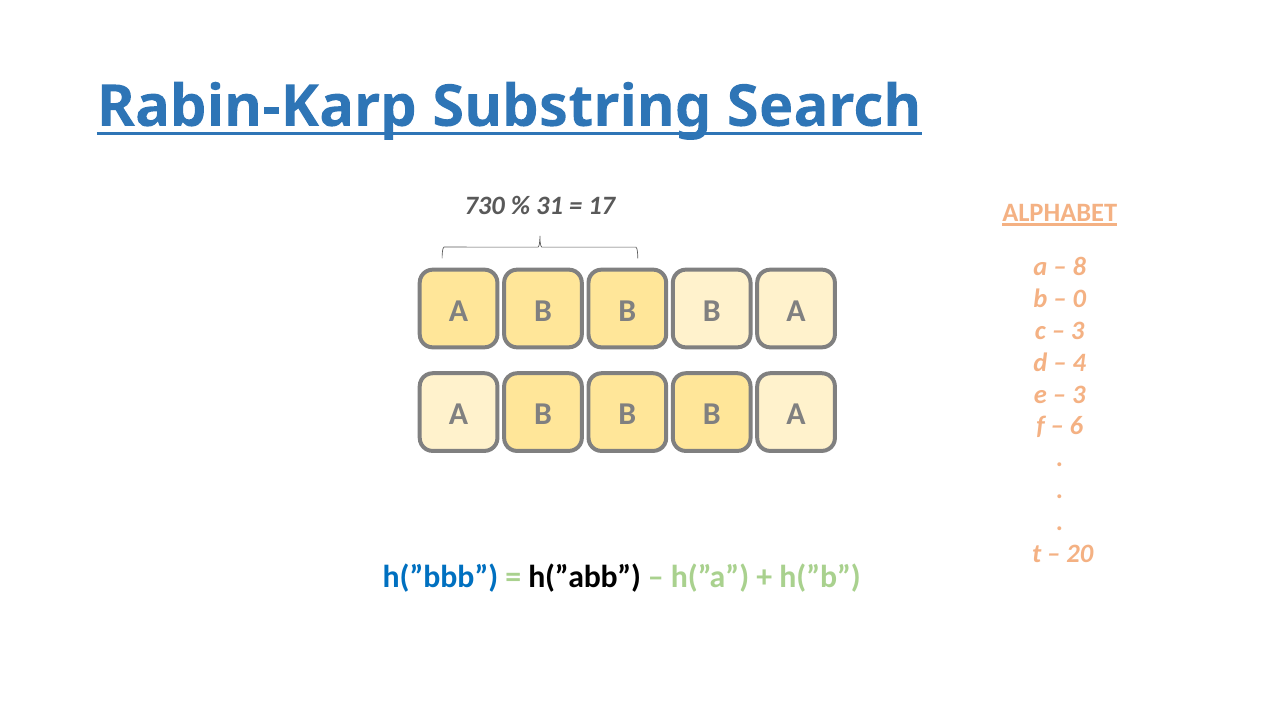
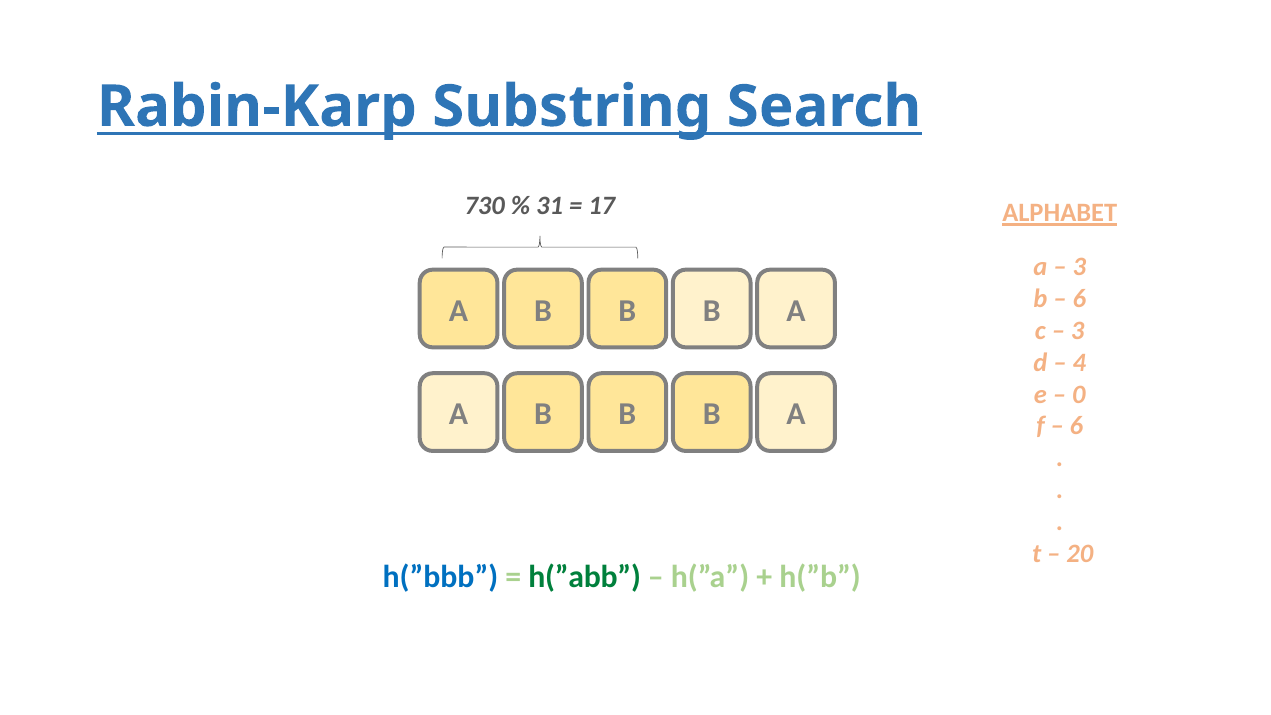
8: 8 -> 3 (1079, 267)
0: 0 -> 6 (1079, 299)
3: 3 -> 0 (1079, 394)
h(”abb colour: black -> green (585, 577)
